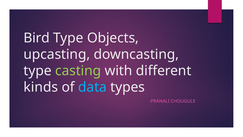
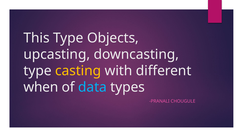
Bird: Bird -> This (37, 38)
casting colour: light green -> yellow (78, 71)
kinds: kinds -> when (41, 87)
